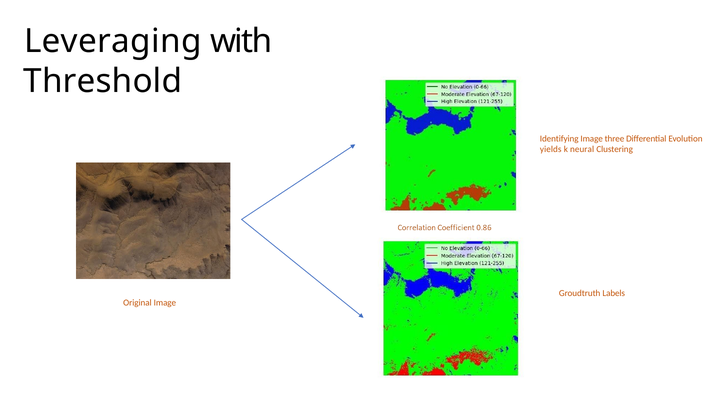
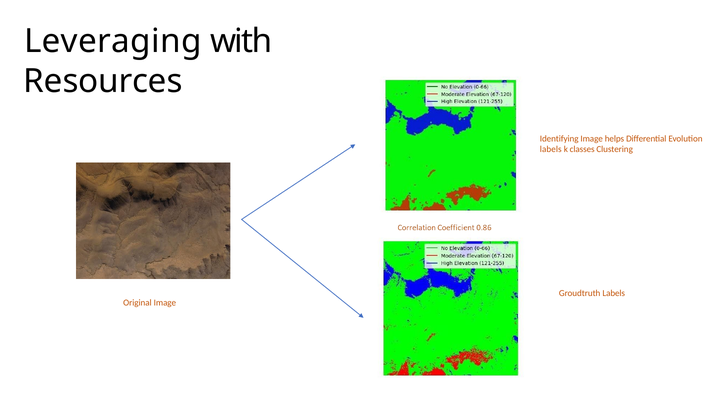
Threshold: Threshold -> Resources (103, 81)
three: three -> helps (614, 139)
yields: yields -> labels (551, 149)
neural: neural -> classes (582, 149)
